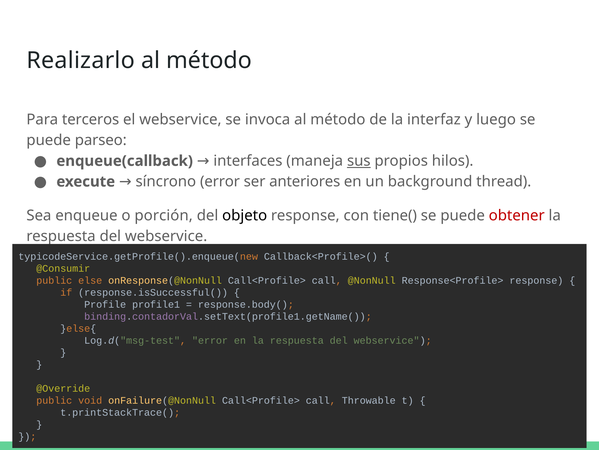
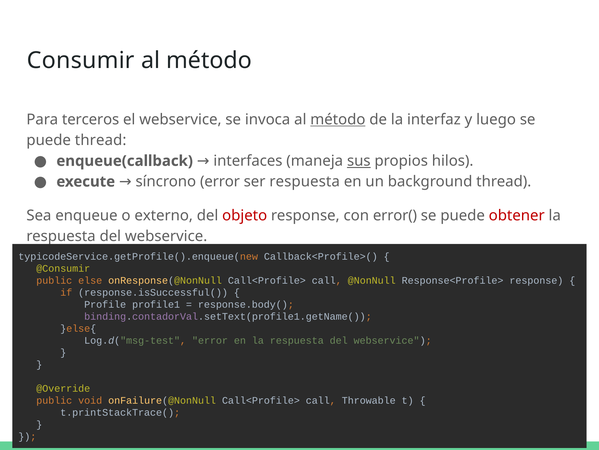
Realizarlo: Realizarlo -> Consumir (81, 60)
método underline: none -> present (338, 119)
puede parseo: parseo -> thread (101, 140)
ser anteriores: anteriores -> respuesta (305, 181)
porción: porción -> externo (164, 215)
objeto colour: black -> red (245, 215)
tiene(: tiene( -> error( (395, 215)
